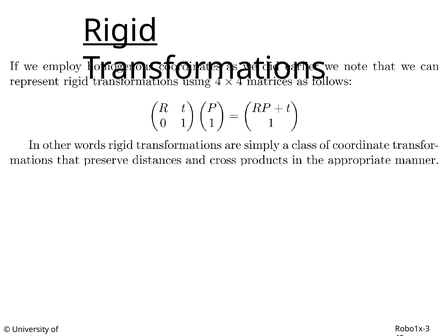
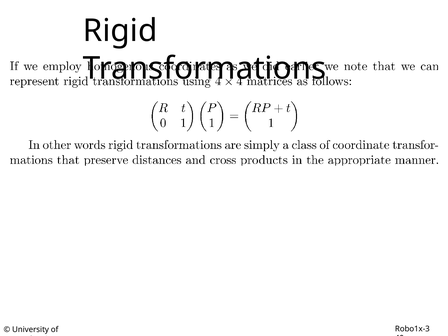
Rigid underline: present -> none (120, 31)
